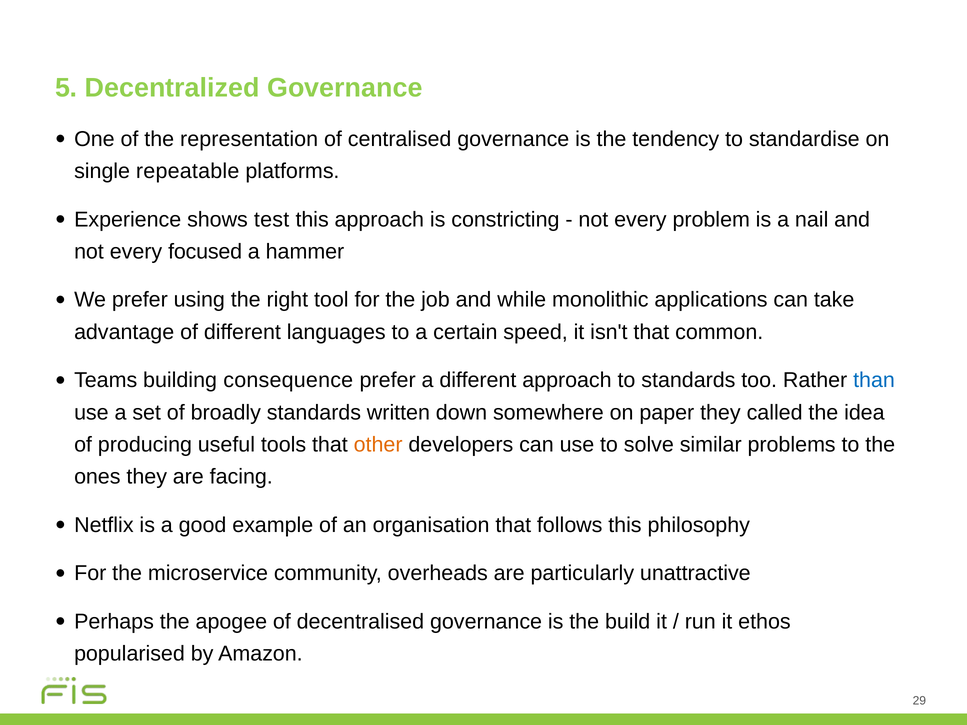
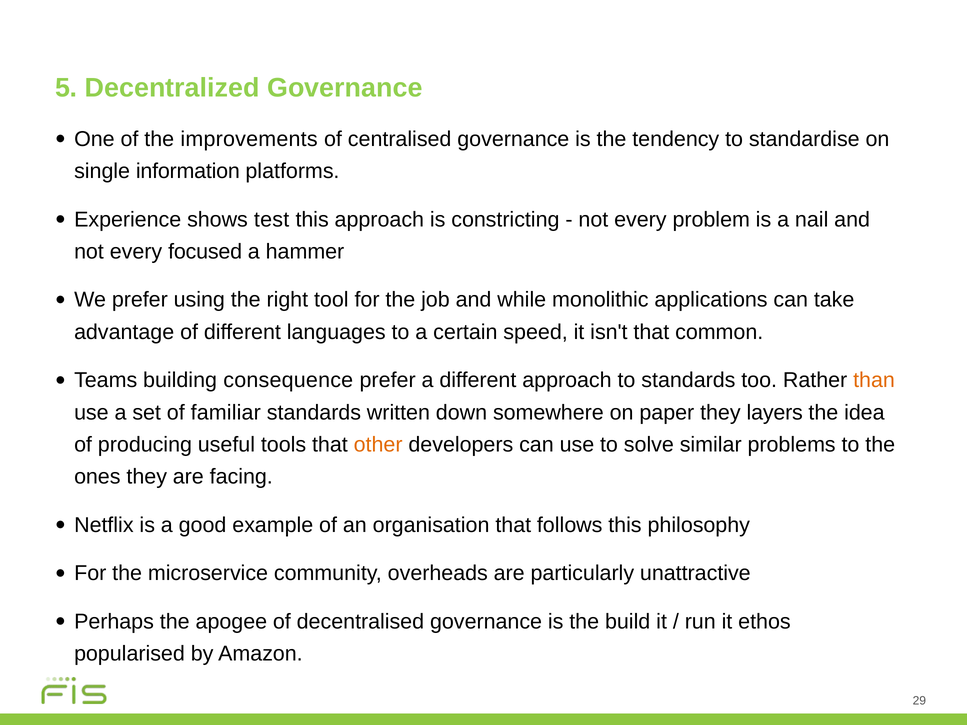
representation: representation -> improvements (249, 139)
repeatable: repeatable -> information (188, 171)
than colour: blue -> orange (874, 380)
broadly: broadly -> familiar (226, 413)
called: called -> layers (775, 413)
